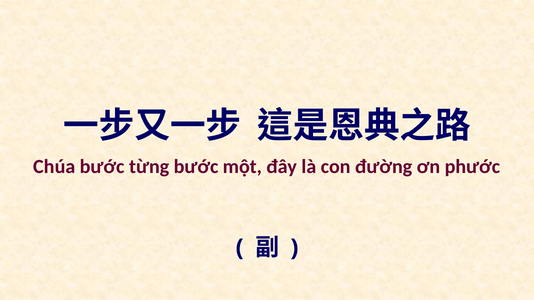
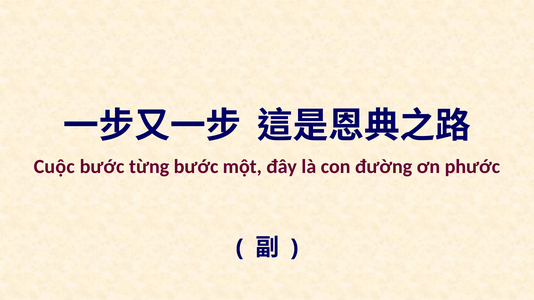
Chúa: Chúa -> Cuộc (54, 167)
